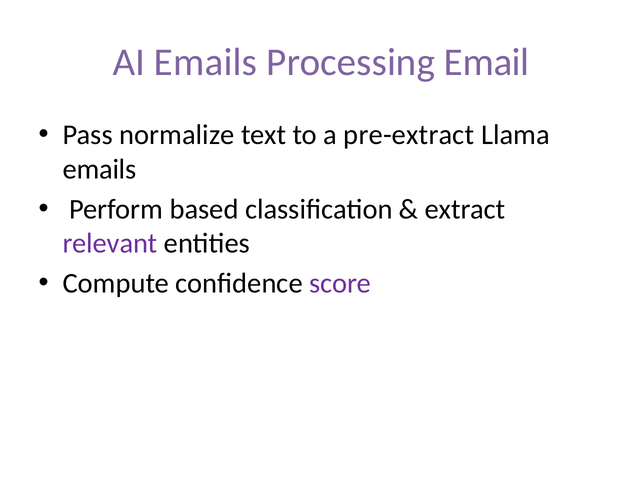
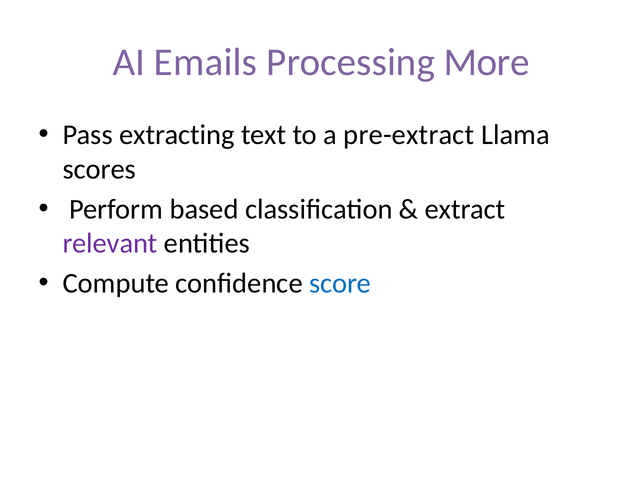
Email: Email -> More (487, 62)
normalize: normalize -> extracting (177, 135)
emails: emails -> scores (99, 169)
score colour: purple -> blue (340, 283)
